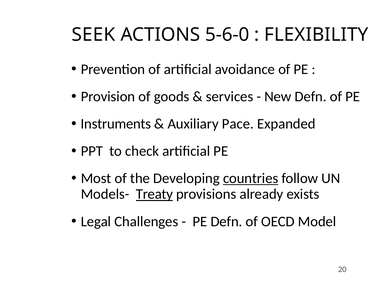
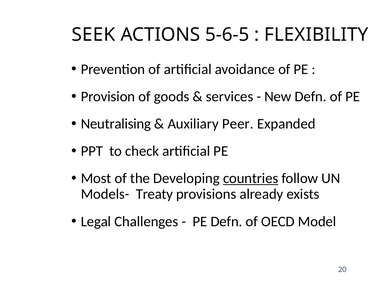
5-6-0: 5-6-0 -> 5-6-5 (227, 35)
Instruments: Instruments -> Neutralising (116, 124)
Pace: Pace -> Peer (238, 124)
Treaty underline: present -> none (154, 194)
